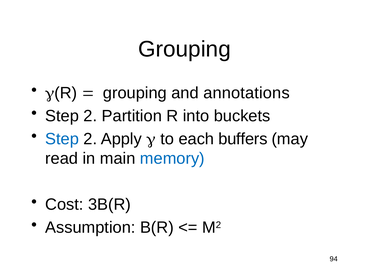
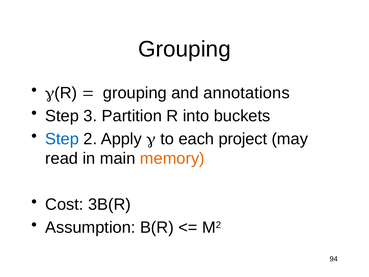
2: 2 -> 3 (90, 116)
buffers: buffers -> project (243, 139)
memory colour: blue -> orange (172, 158)
